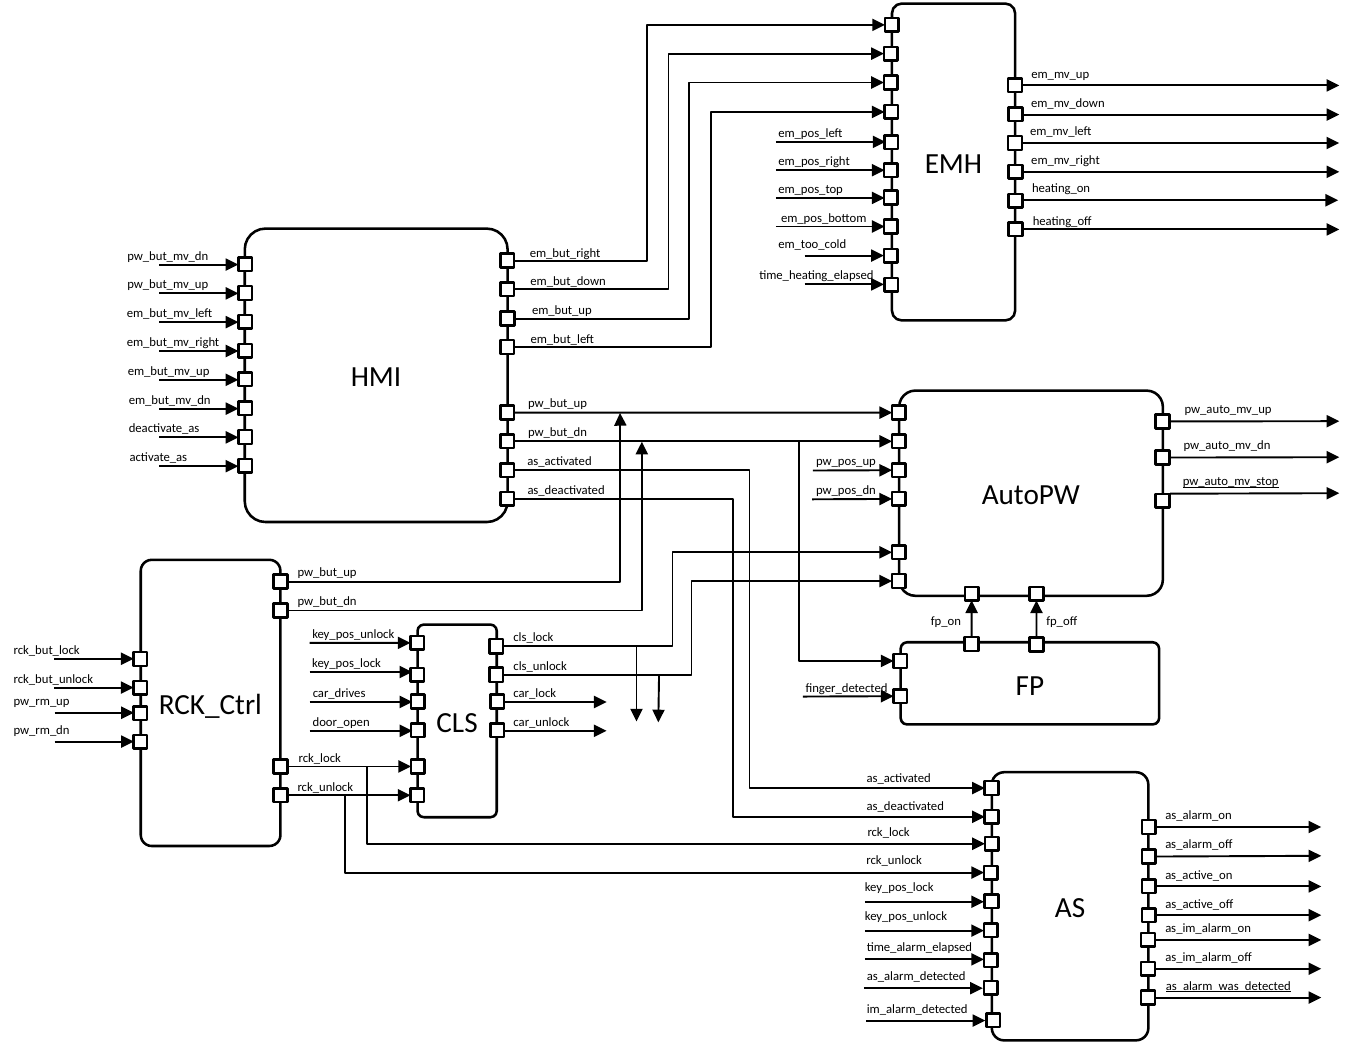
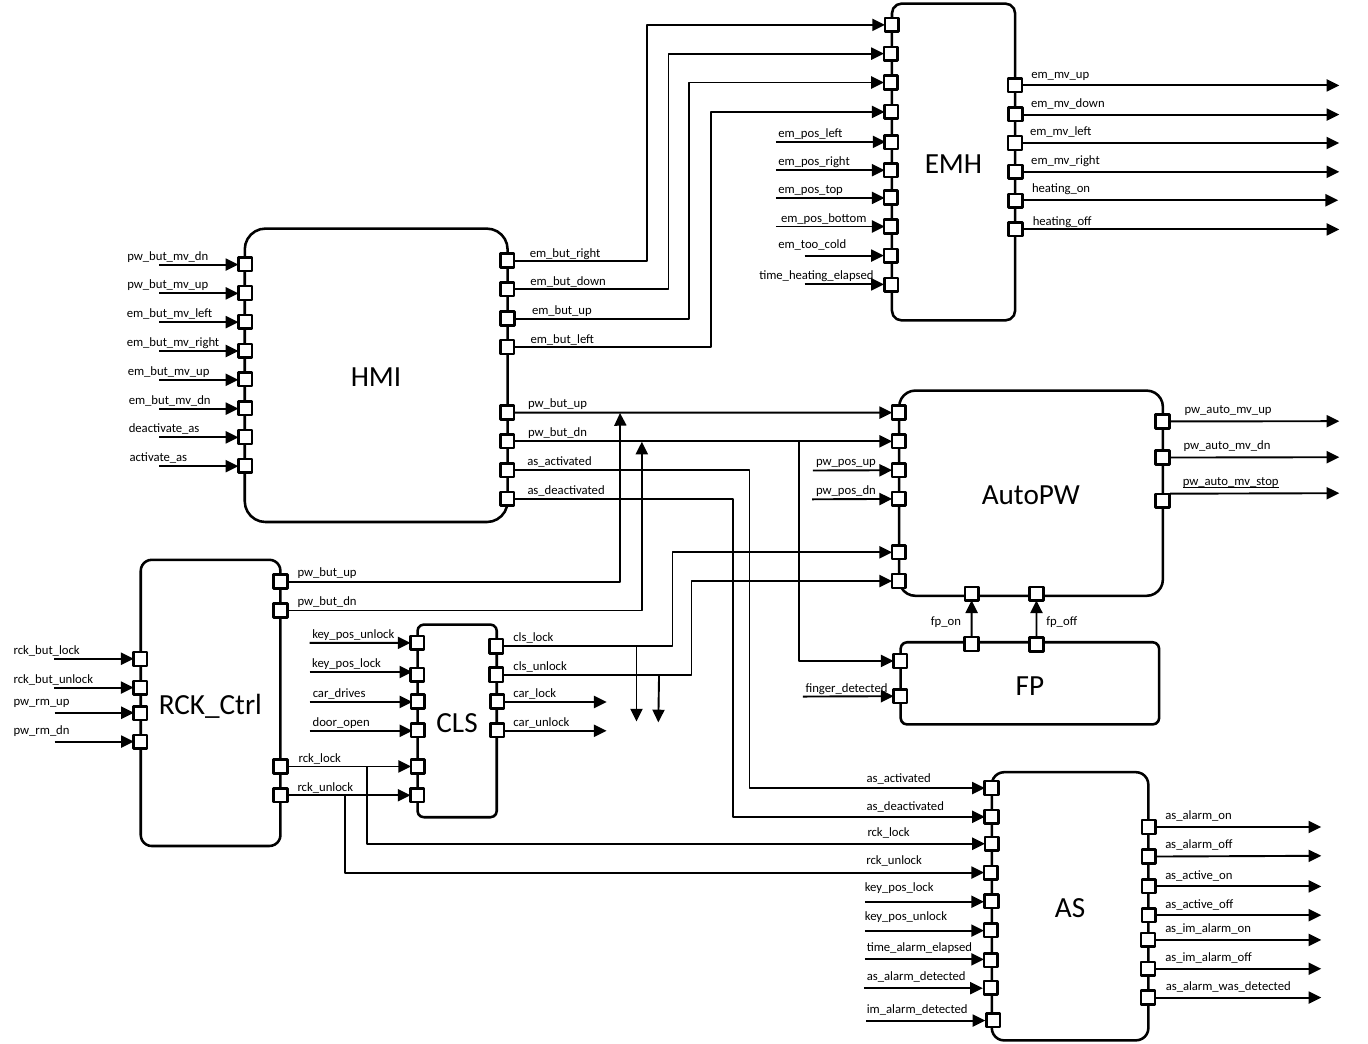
as_alarm_was_detected underline: present -> none (1228, 986)
